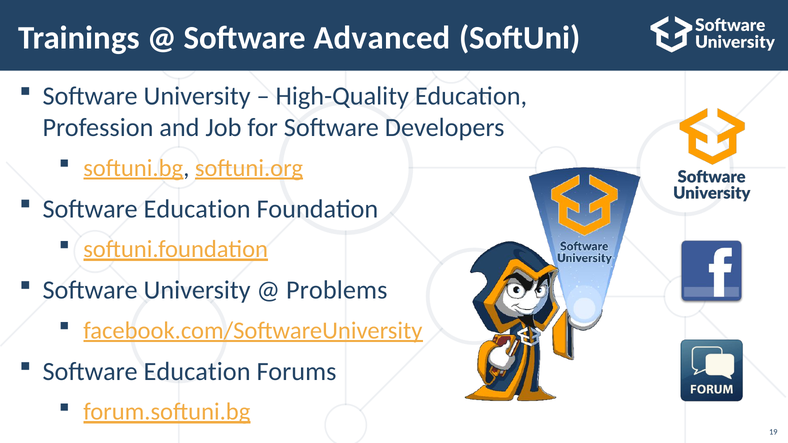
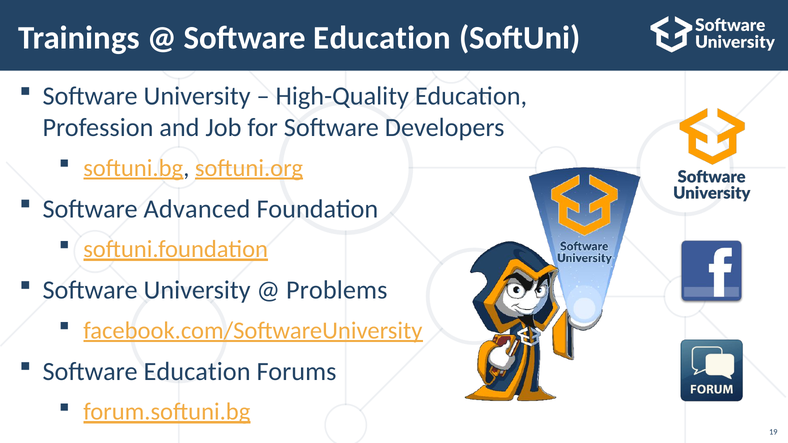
Advanced: Advanced -> Education (382, 38)
Education: Education -> Advanced (197, 209)
